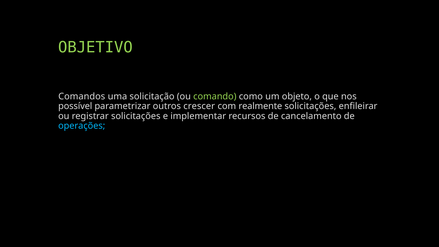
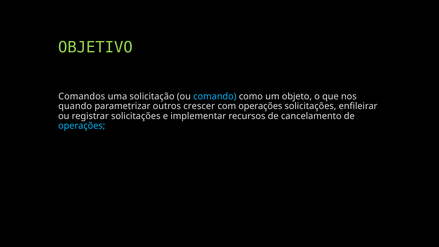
comando colour: light green -> light blue (215, 96)
possível: possível -> quando (75, 106)
com realmente: realmente -> operações (260, 106)
